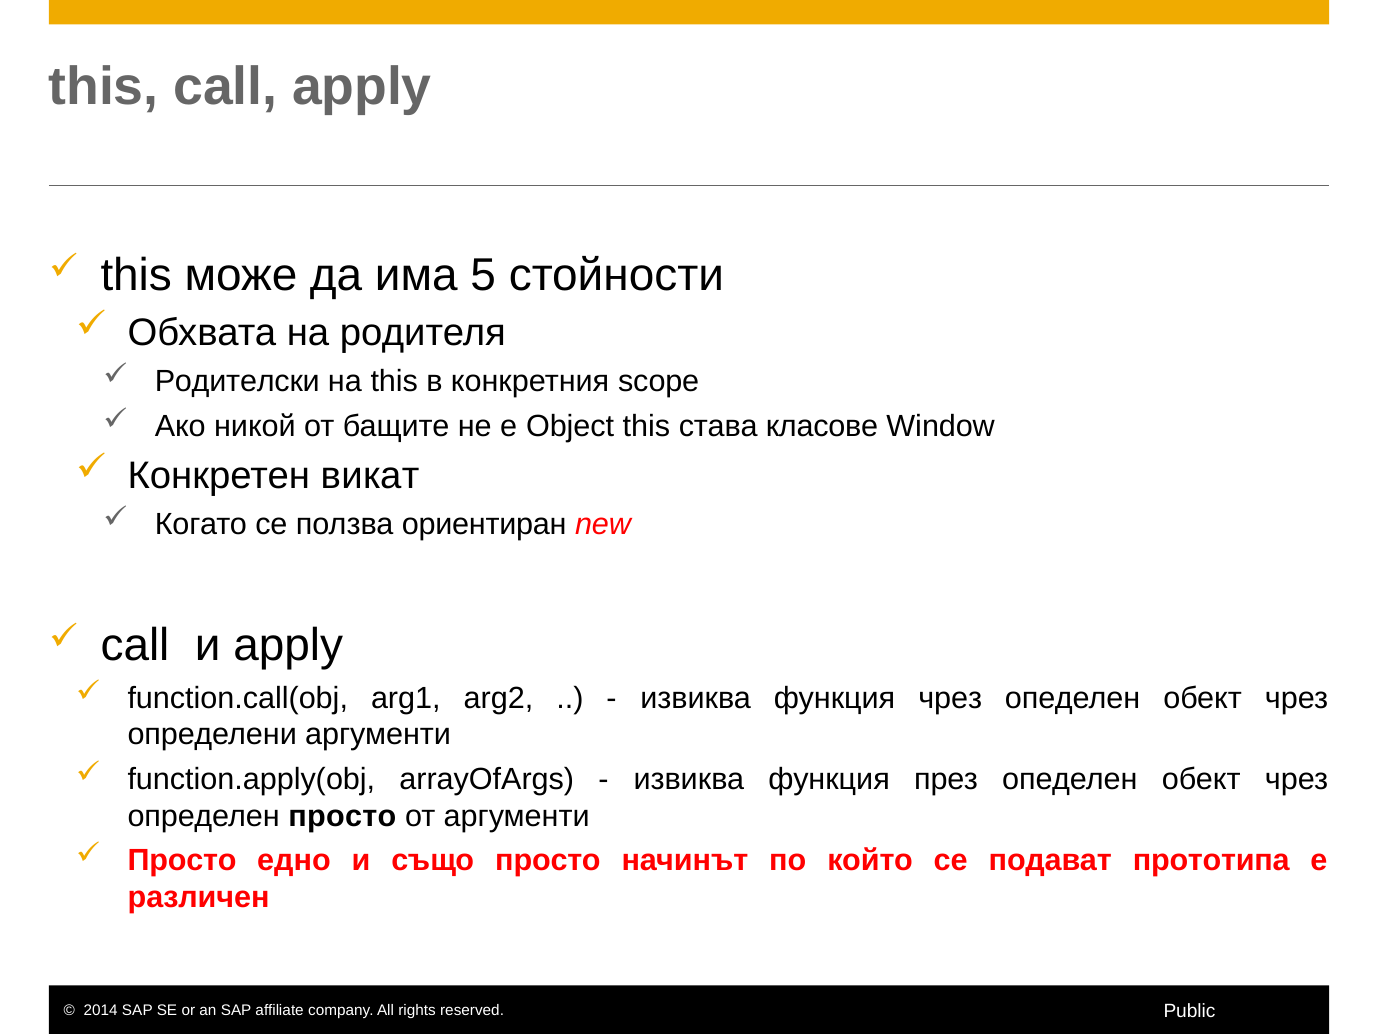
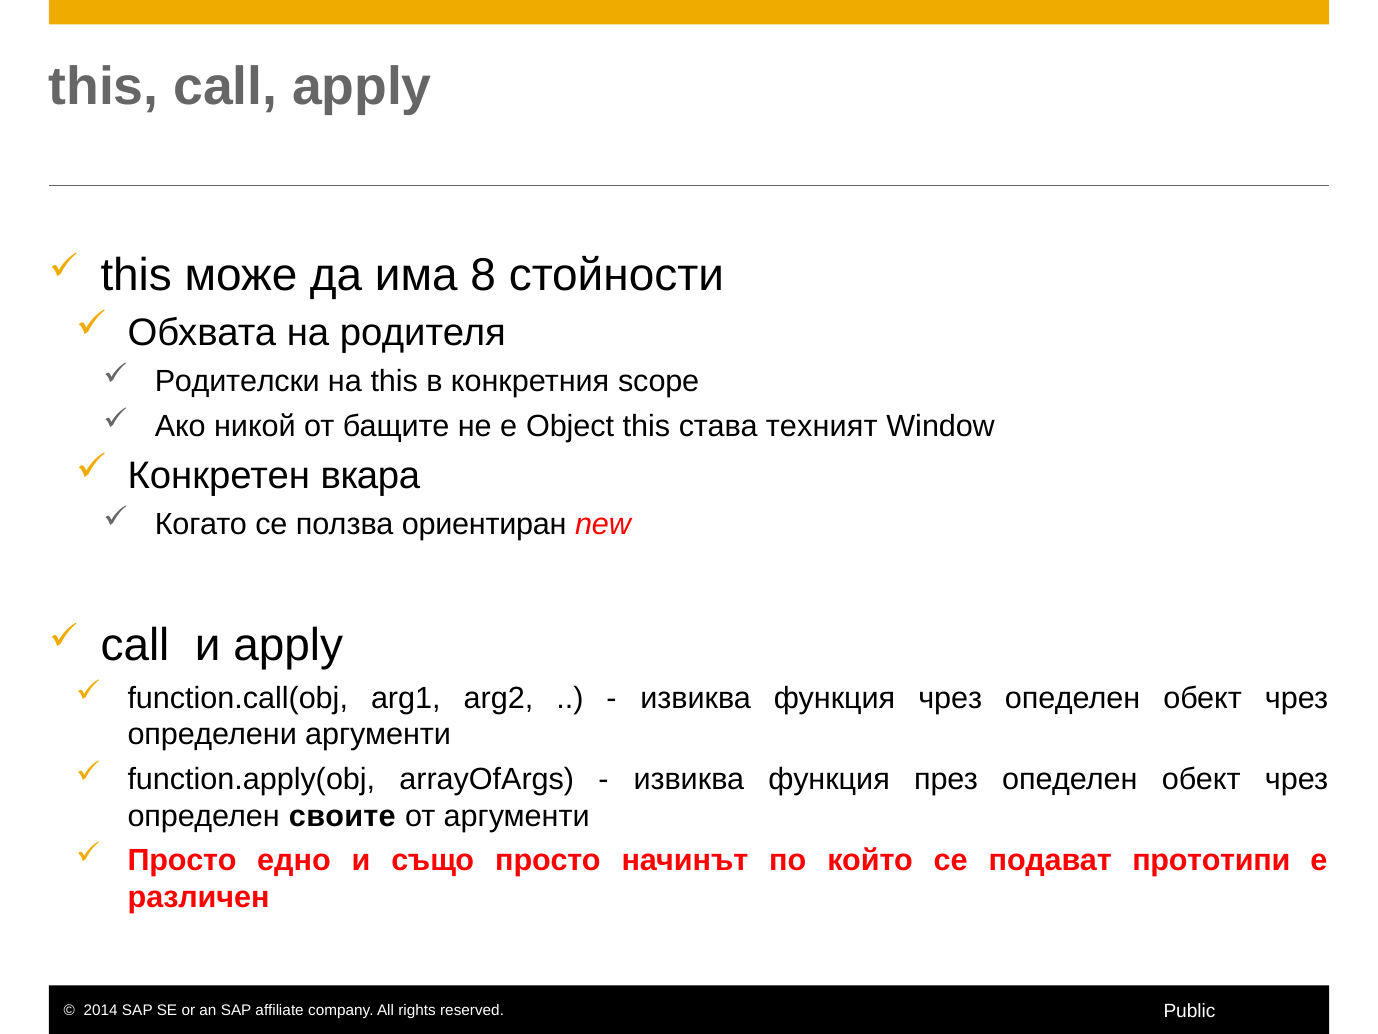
5: 5 -> 8 (483, 276)
класове: класове -> техният (822, 426)
викат: викат -> вкара (370, 476)
определен просто: просто -> своите (342, 816)
прототипа: прототипа -> прототипи (1211, 860)
